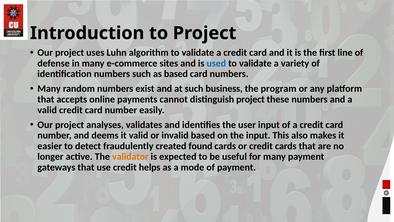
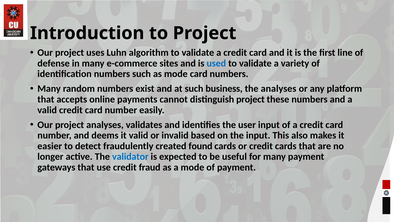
as based: based -> mode (176, 74)
the program: program -> analyses (279, 89)
validator colour: orange -> blue (130, 156)
helps: helps -> fraud (150, 167)
